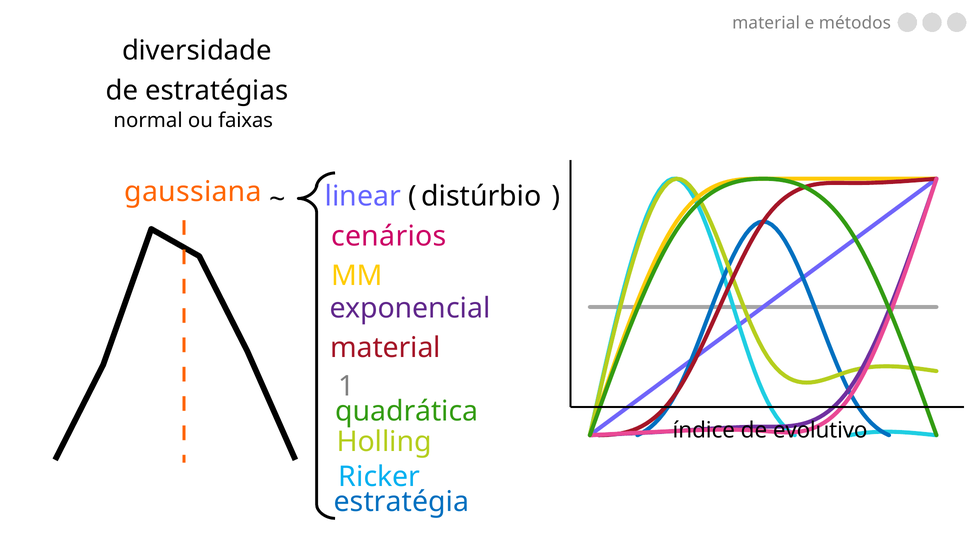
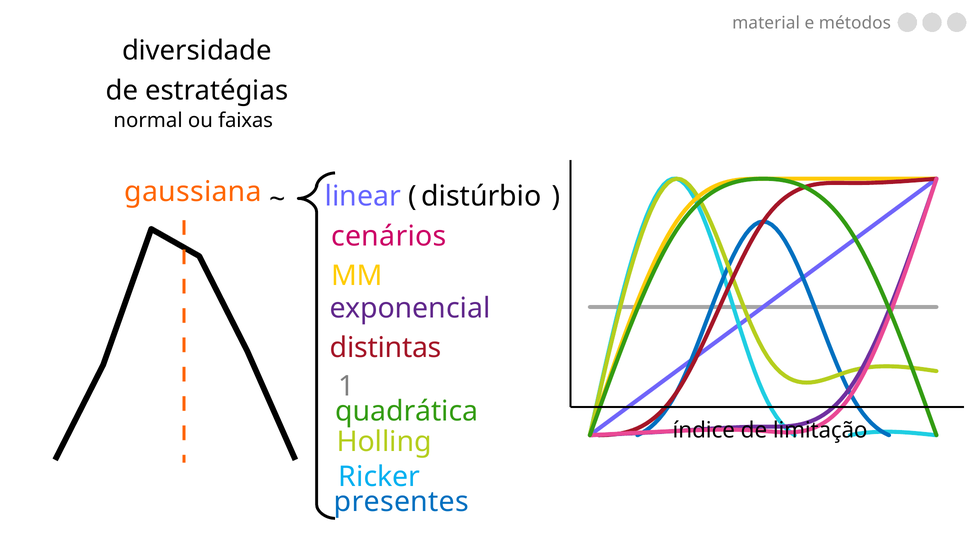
material: material -> distintas (386, 348)
evolutivo: evolutivo -> limitação (820, 430)
estratégia: estratégia -> presentes (401, 502)
